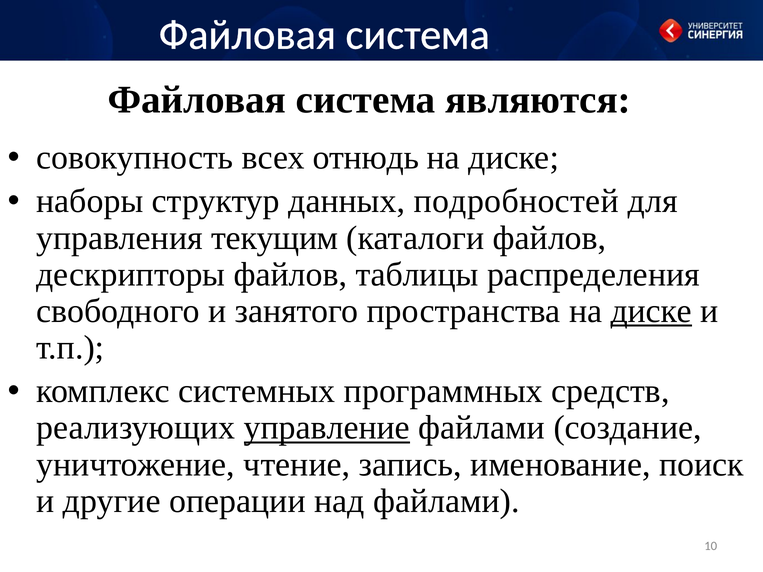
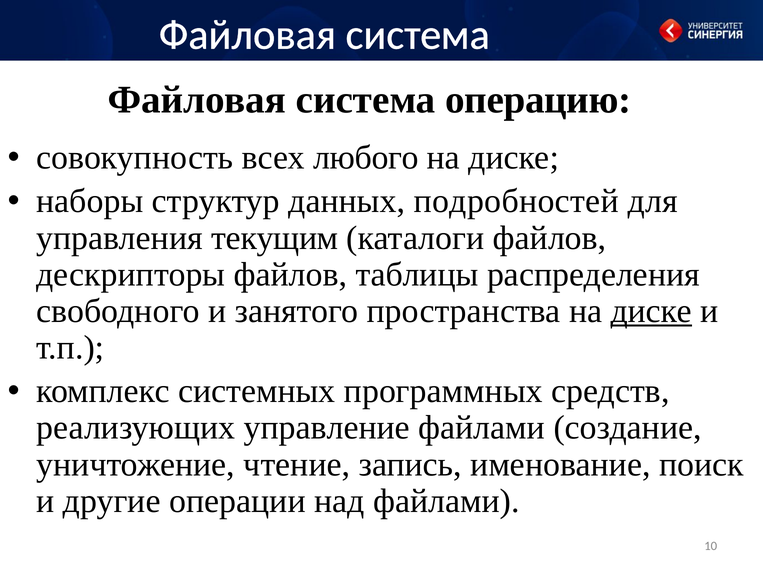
являются: являются -> операцию (538, 100)
отнюдь: отнюдь -> любого (366, 158)
управление underline: present -> none (327, 428)
